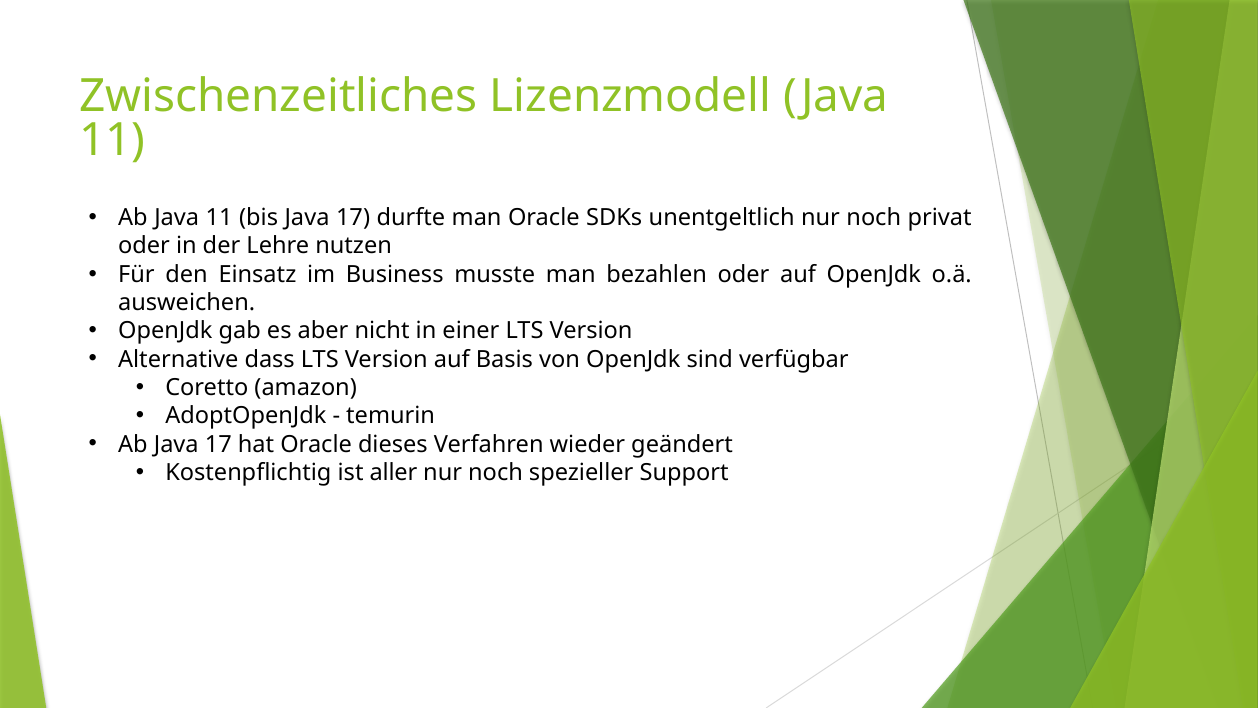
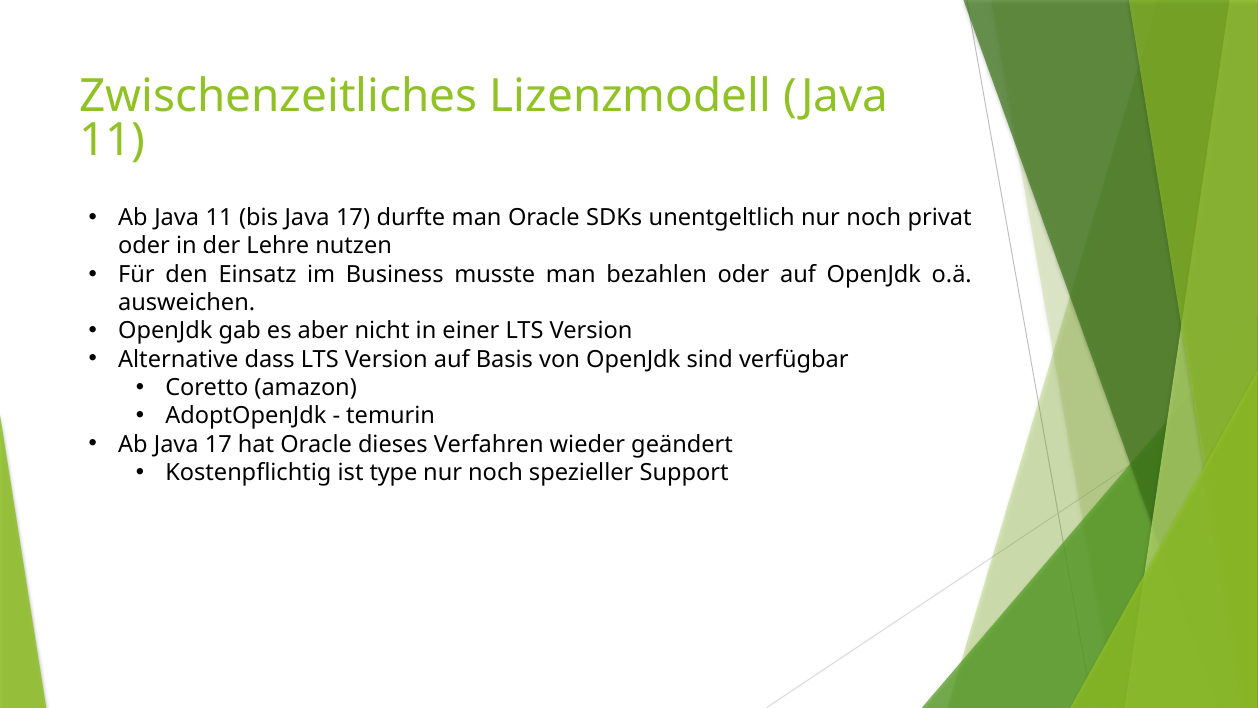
aller: aller -> type (393, 472)
